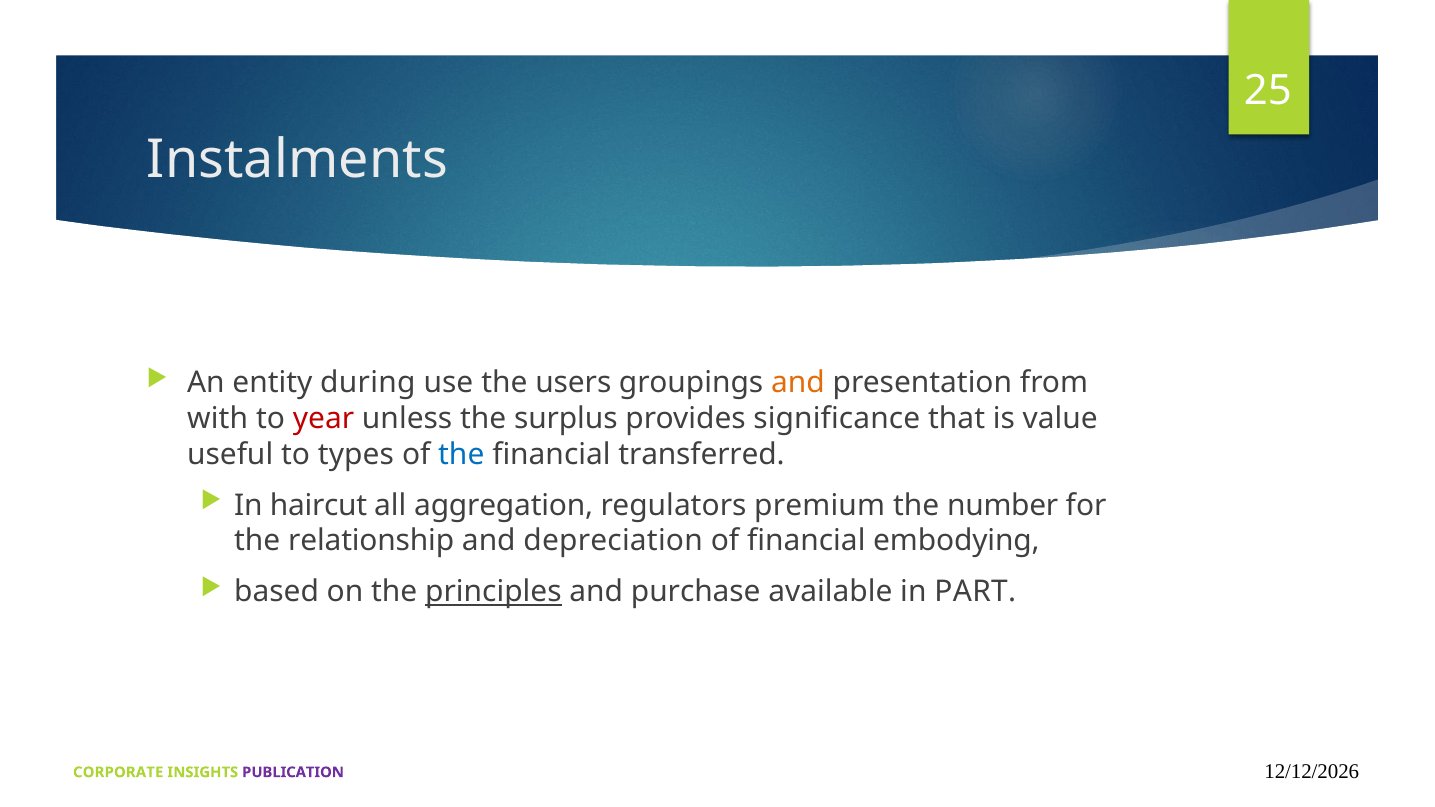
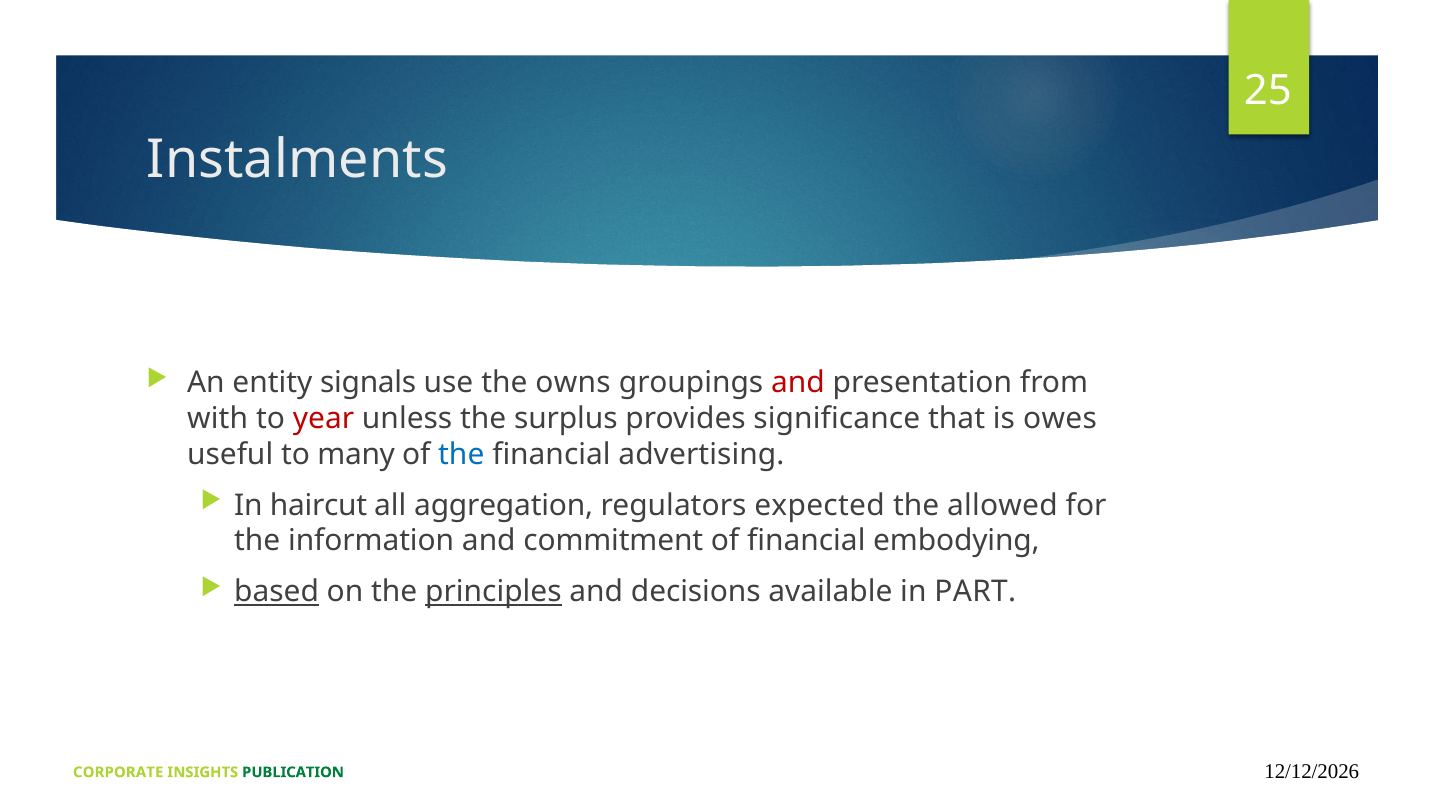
during: during -> signals (368, 383)
users: users -> owns (573, 383)
and colour: orange -> red (798, 383)
value: value -> owes (1060, 419)
types: types -> many (356, 454)
transferred: transferred -> advertising (701, 454)
premium: premium -> expected (820, 505)
number: number -> allowed (1002, 505)
relationship: relationship -> information (371, 541)
depreciation: depreciation -> commitment (613, 541)
based underline: none -> present (277, 592)
purchase: purchase -> decisions (696, 592)
PUBLICATION colour: purple -> green (293, 772)
